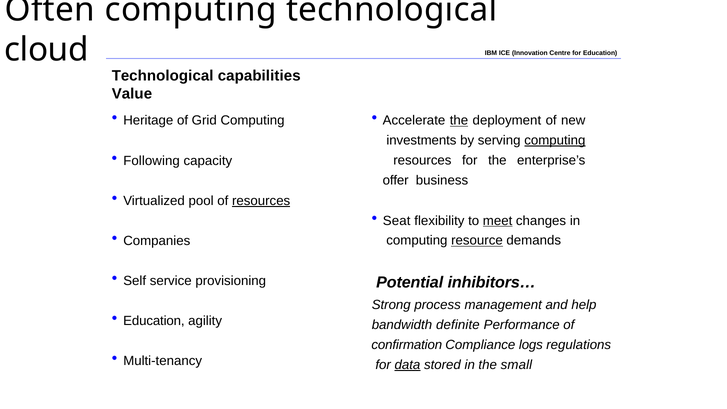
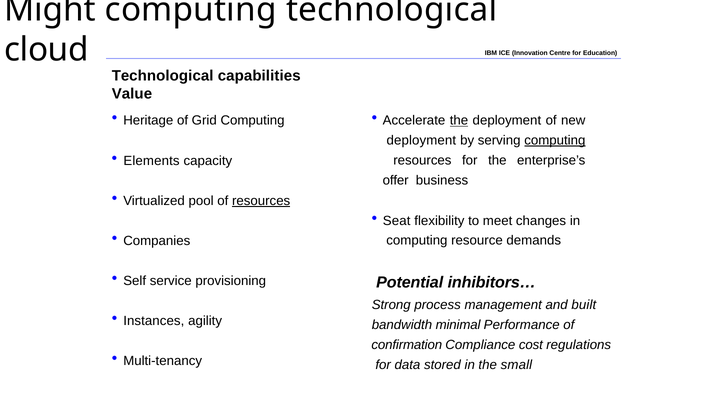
Often: Often -> Might (50, 10)
investments: investments -> deployment (421, 140)
Following: Following -> Elements (152, 161)
meet underline: present -> none (498, 221)
resource underline: present -> none (477, 241)
help: help -> built (584, 305)
Education: Education -> Instances (154, 321)
definite: definite -> minimal (458, 325)
logs: logs -> cost (531, 345)
data underline: present -> none (407, 365)
